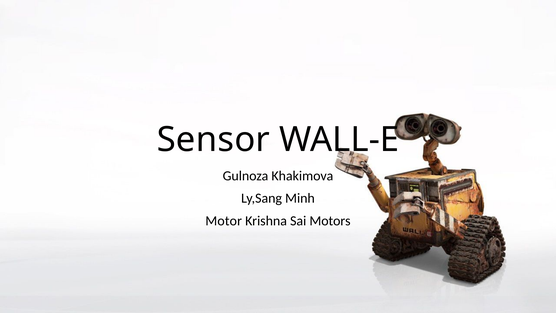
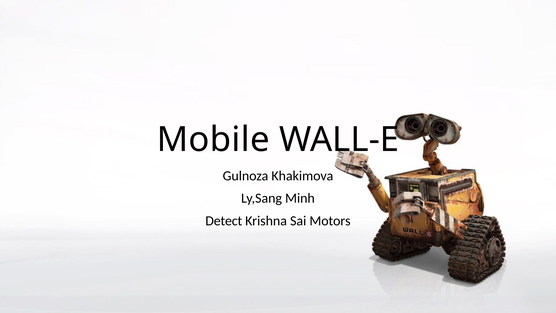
Sensor: Sensor -> Mobile (213, 140)
Motor: Motor -> Detect (224, 221)
